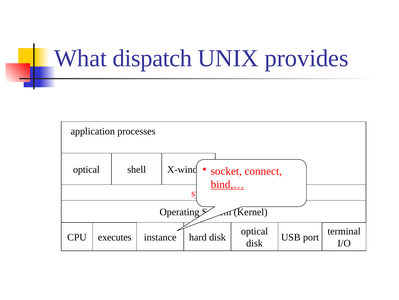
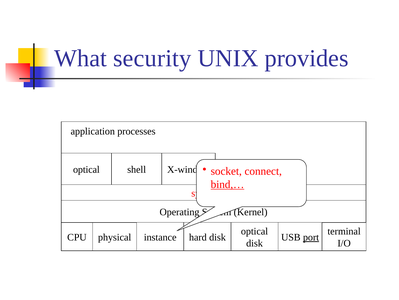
dispatch: dispatch -> security (152, 58)
executes: executes -> physical (115, 237)
port underline: none -> present (311, 237)
